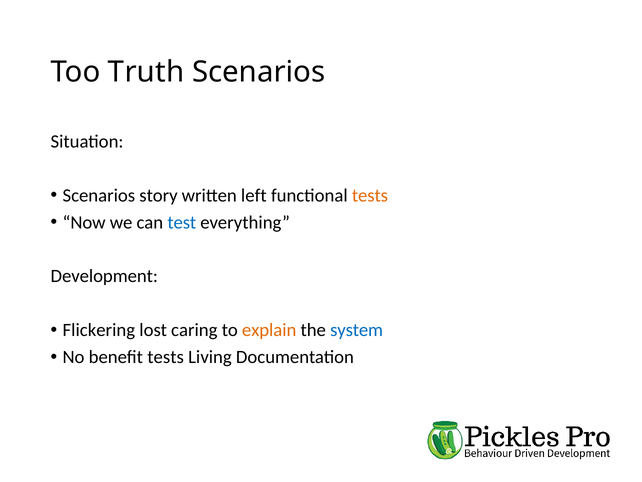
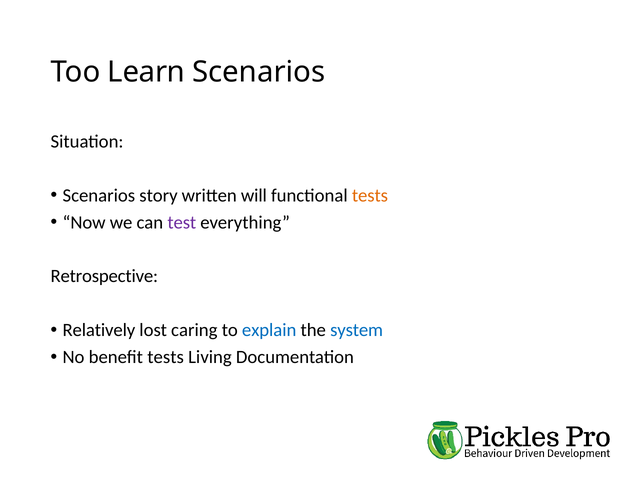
Truth: Truth -> Learn (146, 72)
left: left -> will (254, 195)
test colour: blue -> purple (182, 222)
Development: Development -> Retrospective (104, 276)
Flickering: Flickering -> Relatively (99, 330)
explain colour: orange -> blue (269, 330)
